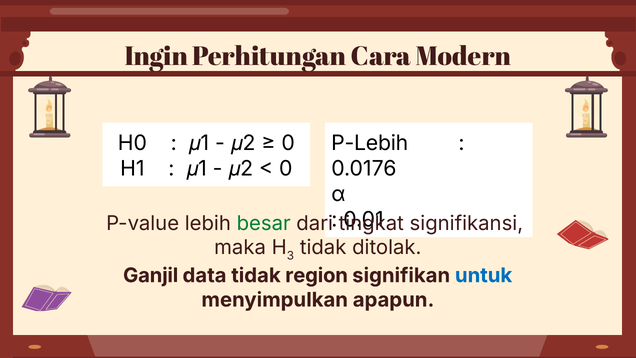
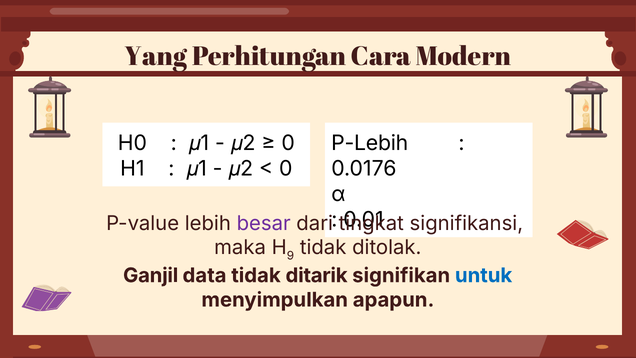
Ingin: Ingin -> Yang (156, 57)
besar colour: green -> purple (264, 223)
3: 3 -> 9 (290, 256)
region: region -> ditarik (317, 275)
